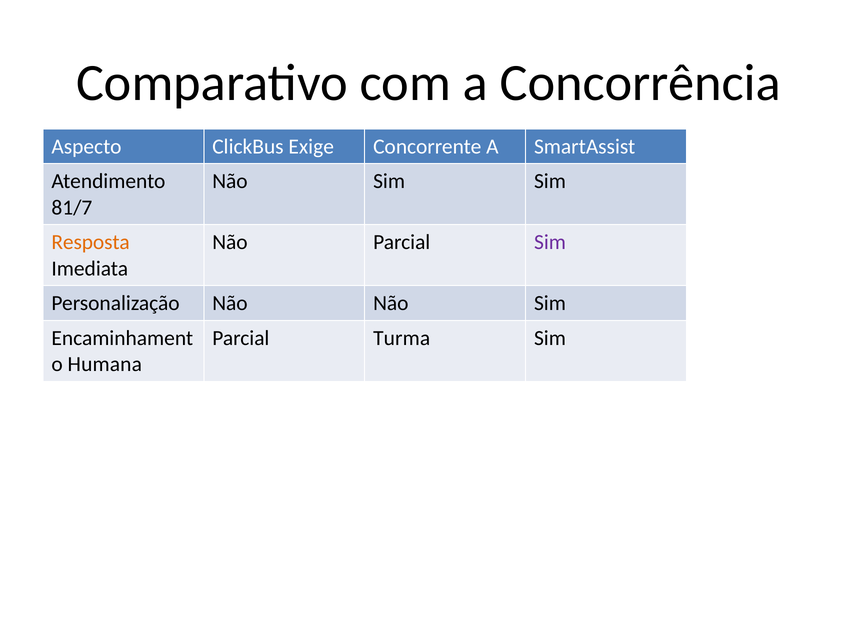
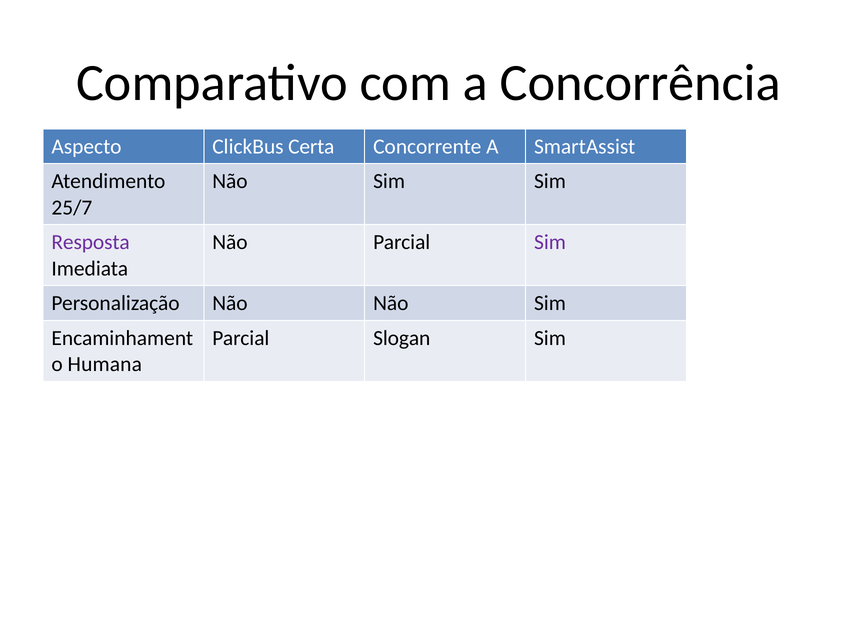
Exige: Exige -> Certa (311, 146)
81/7: 81/7 -> 25/7 (72, 207)
Resposta colour: orange -> purple (91, 242)
Turma: Turma -> Slogan (402, 338)
